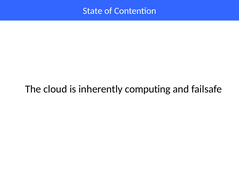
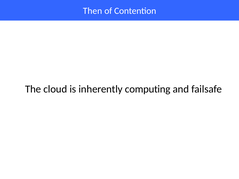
State: State -> Then (92, 11)
